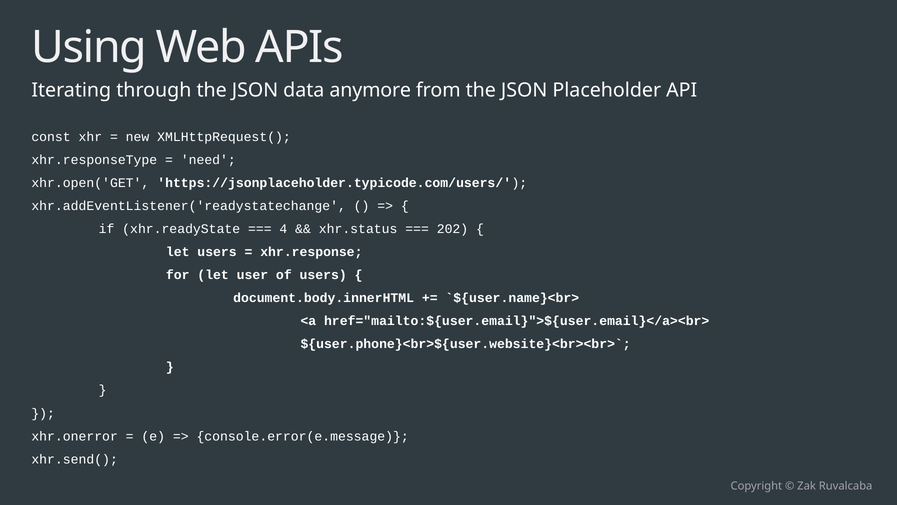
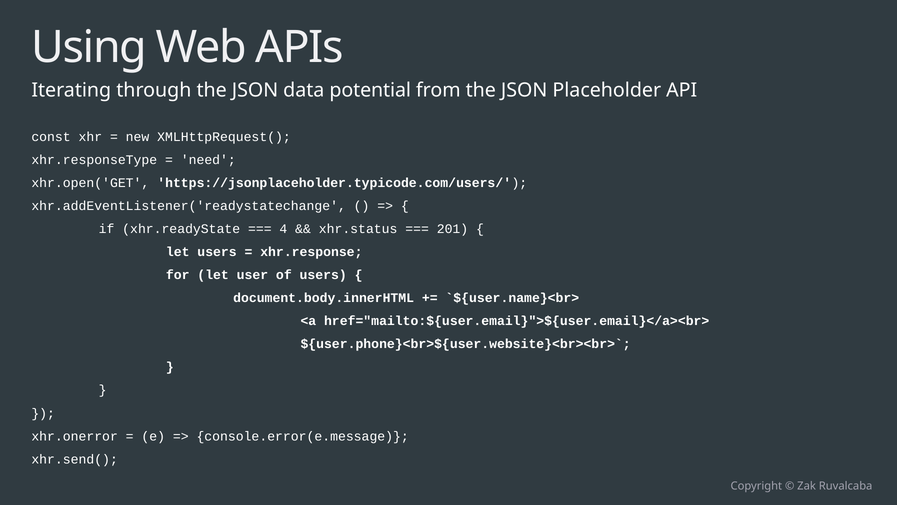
anymore: anymore -> potential (370, 90)
202: 202 -> 201 (452, 229)
